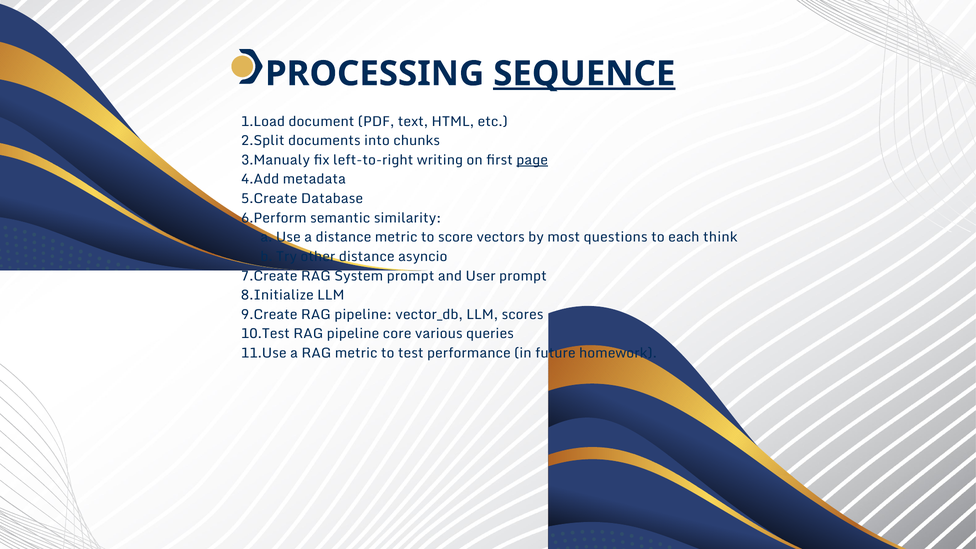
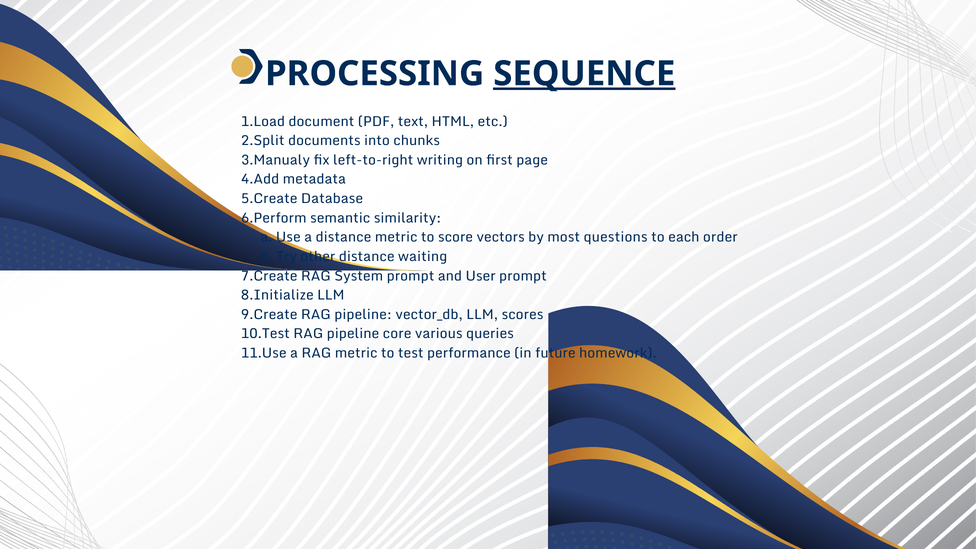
page underline: present -> none (532, 160)
think: think -> order (720, 237)
asyncio: asyncio -> waiting (423, 257)
